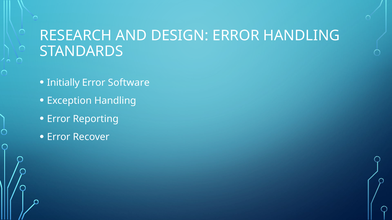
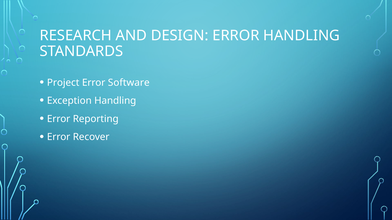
Initially: Initially -> Project (63, 83)
